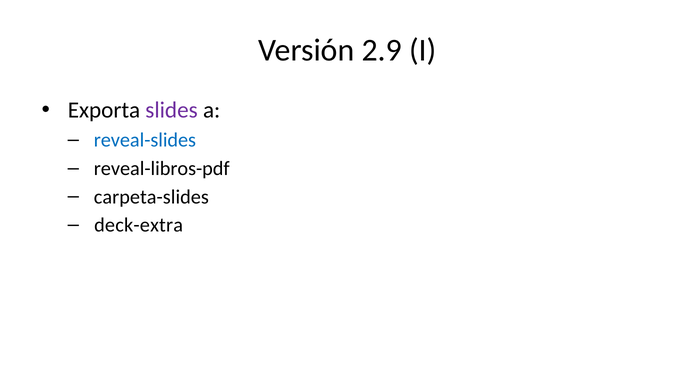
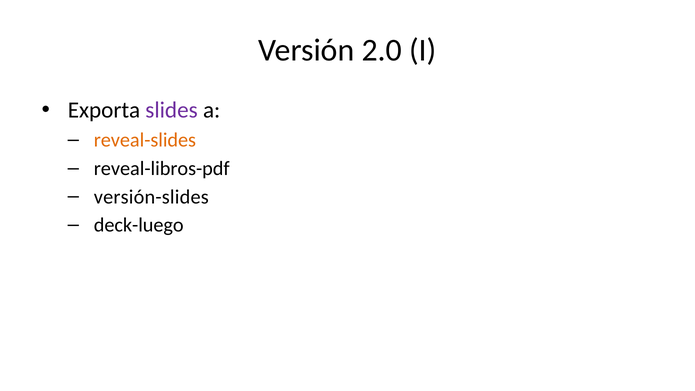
2.9: 2.9 -> 2.0 (382, 50)
reveal-slides colour: blue -> orange (145, 140)
carpeta-slides: carpeta-slides -> versión-slides (151, 197)
deck-extra: deck-extra -> deck-luego (139, 225)
